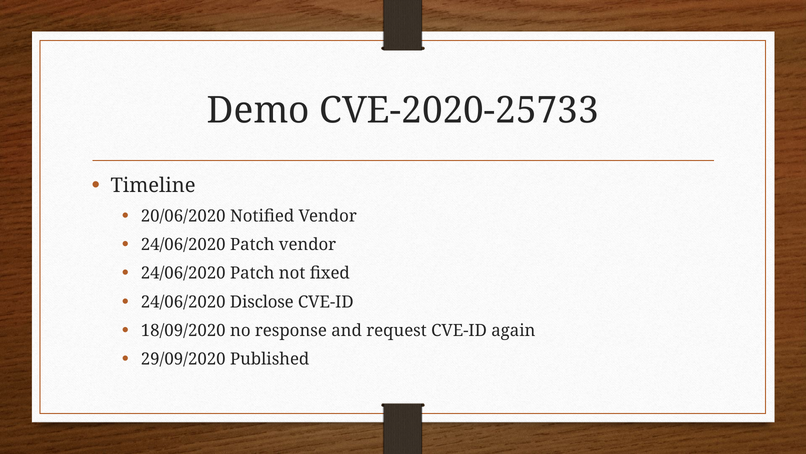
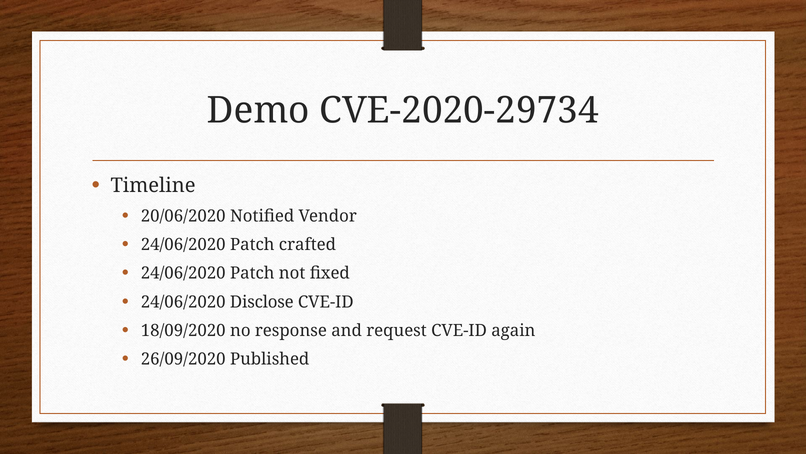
CVE-2020-25733: CVE-2020-25733 -> CVE-2020-29734 (459, 111)
Patch vendor: vendor -> crafted (307, 244)
29/09/2020: 29/09/2020 -> 26/09/2020 (183, 359)
